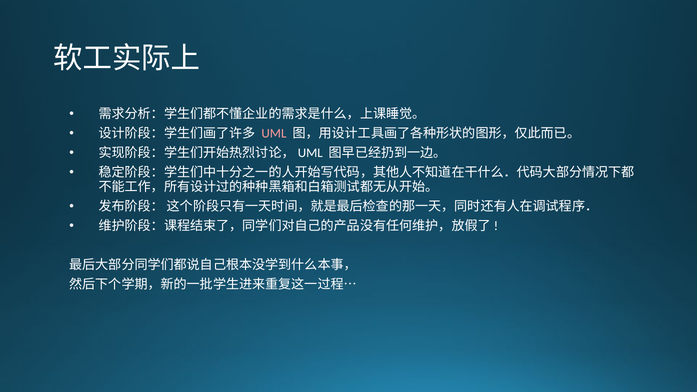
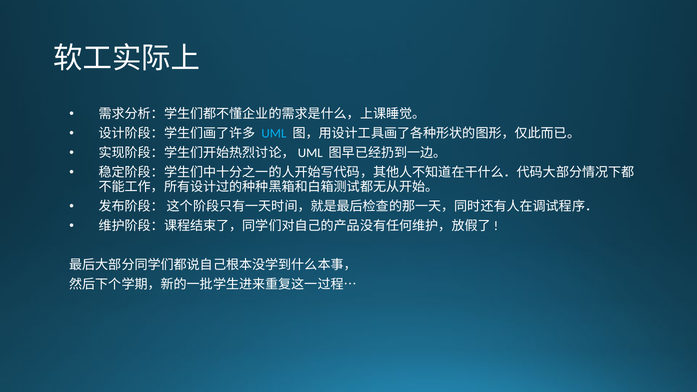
UML colour: pink -> light blue (274, 134)
